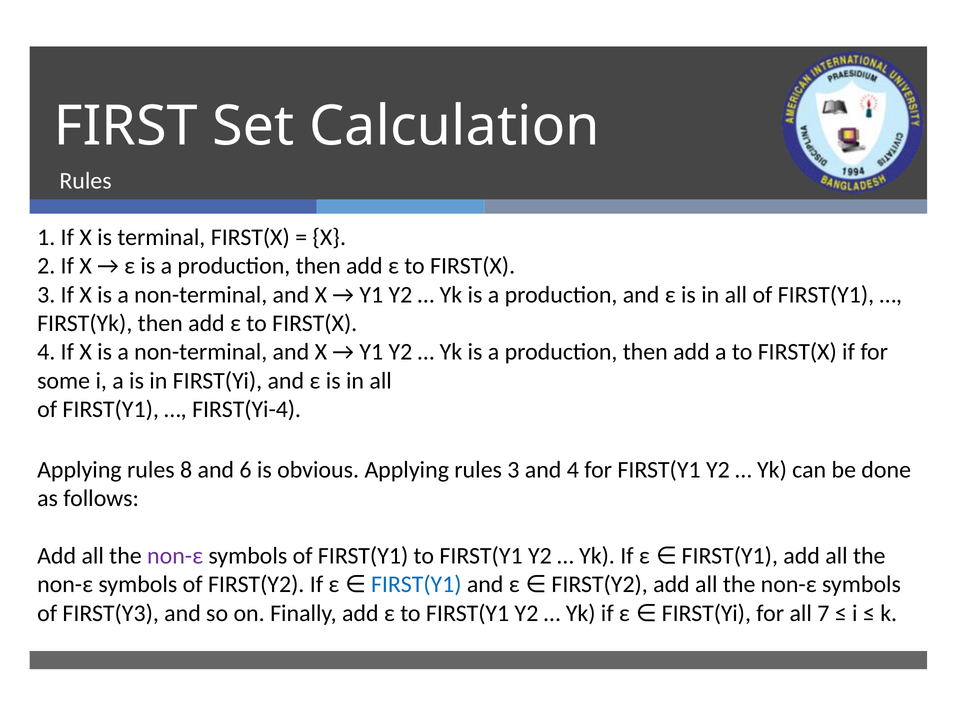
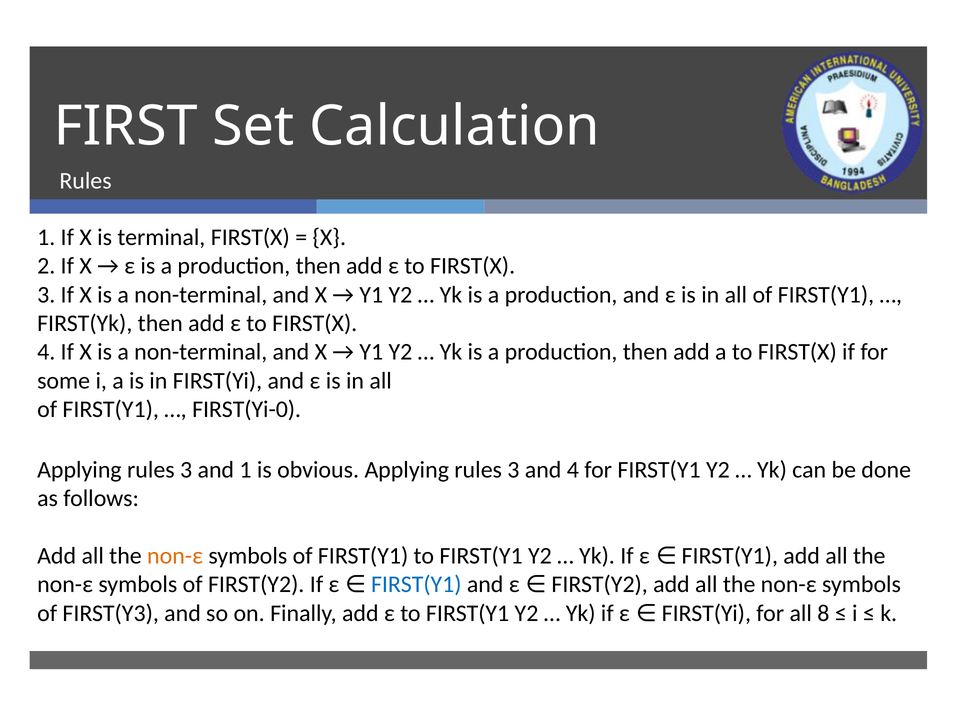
FIRST(Yi-4: FIRST(Yi-4 -> FIRST(Yi-0 (247, 410)
8: 8 -> 3 (186, 470)
and 6: 6 -> 1 (245, 470)
non-ε colour: purple -> orange (175, 556)
7: 7 -> 8 (823, 614)
